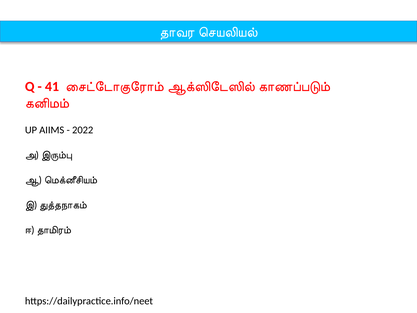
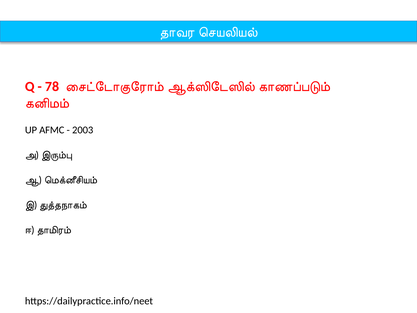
41: 41 -> 78 (52, 86)
AIIMS: AIIMS -> AFMC (52, 130)
2022: 2022 -> 2003 (83, 130)
